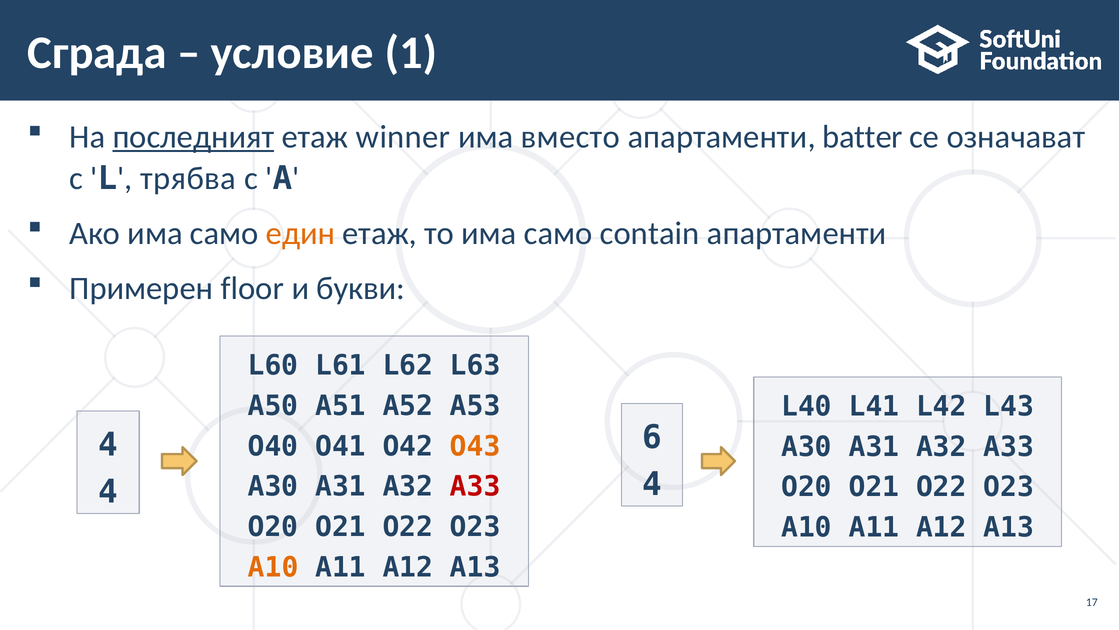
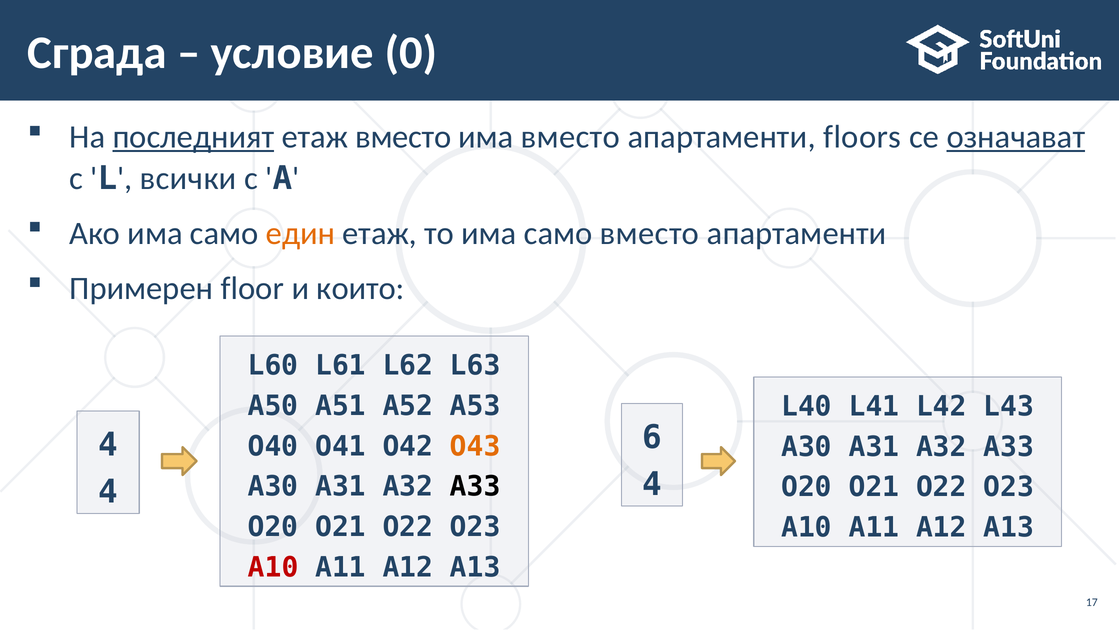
1: 1 -> 0 (411, 53)
етаж winner: winner -> вместо (403, 137)
batter: batter -> floors (862, 137)
означават underline: none -> present (1016, 137)
трябва: трябва -> всички (188, 178)
само contain: contain -> вместо (650, 233)
букви: букви -> които (361, 288)
A33 colour: red -> black (475, 486)
A10 colour: orange -> red (273, 567)
